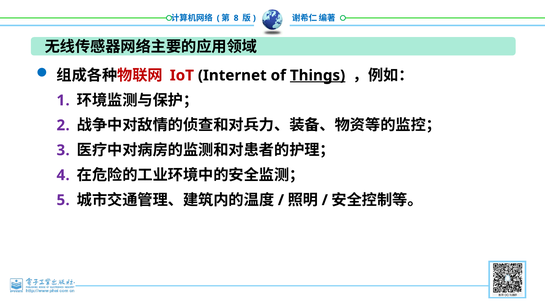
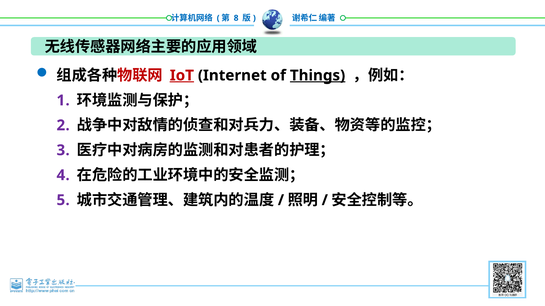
IoT underline: none -> present (182, 76)
